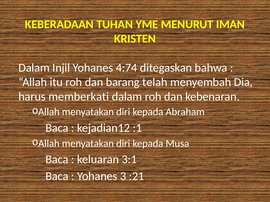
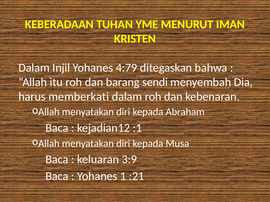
4:74: 4:74 -> 4:79 (127, 68)
telah: telah -> sendi (155, 82)
3:1: 3:1 -> 3:9 (129, 160)
3: 3 -> 1 (123, 177)
